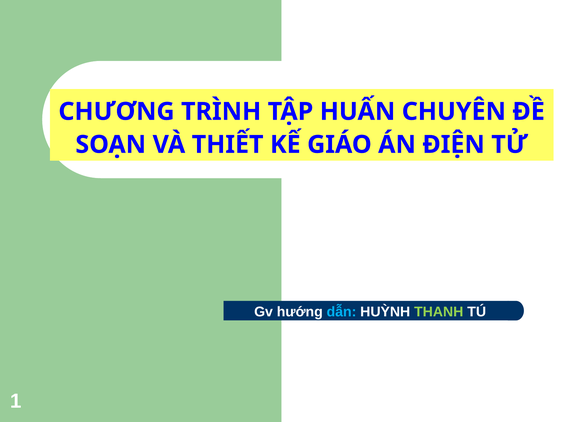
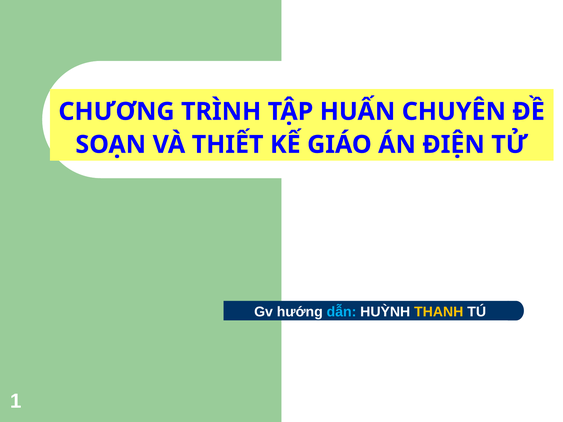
THANH colour: light green -> yellow (439, 312)
